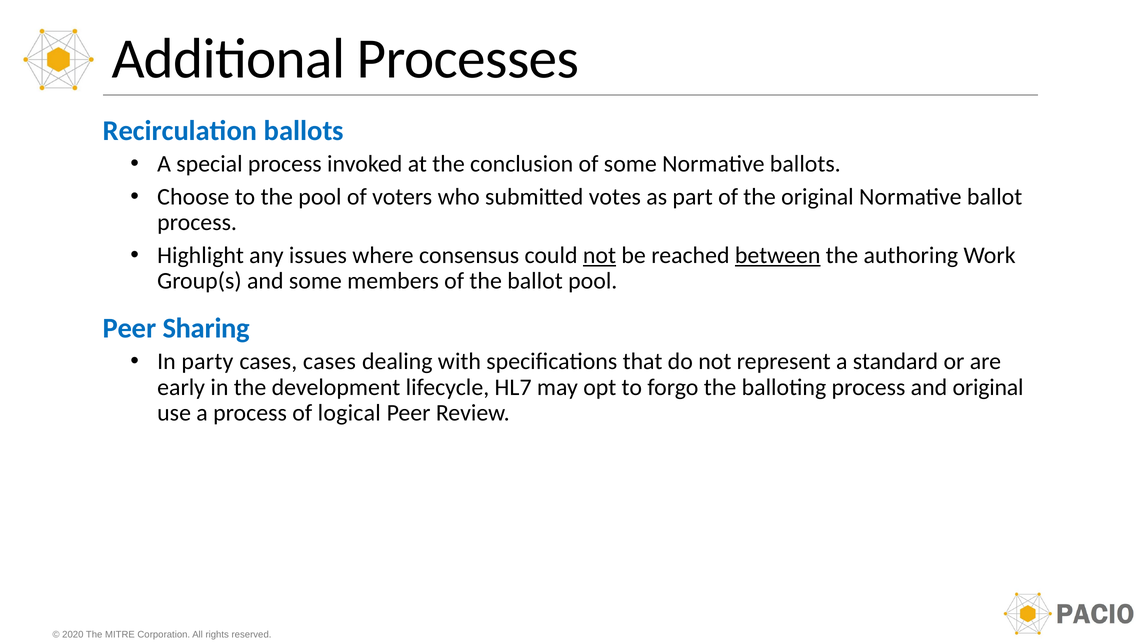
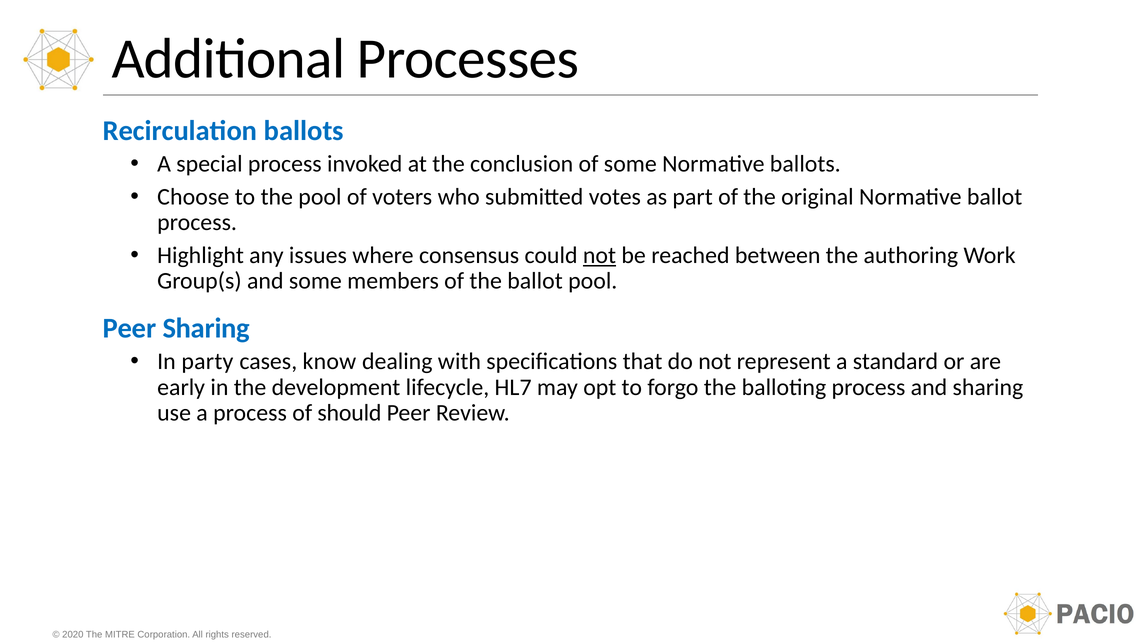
between underline: present -> none (778, 256)
cases cases: cases -> know (329, 362)
and original: original -> sharing (988, 388)
logical: logical -> should (349, 413)
